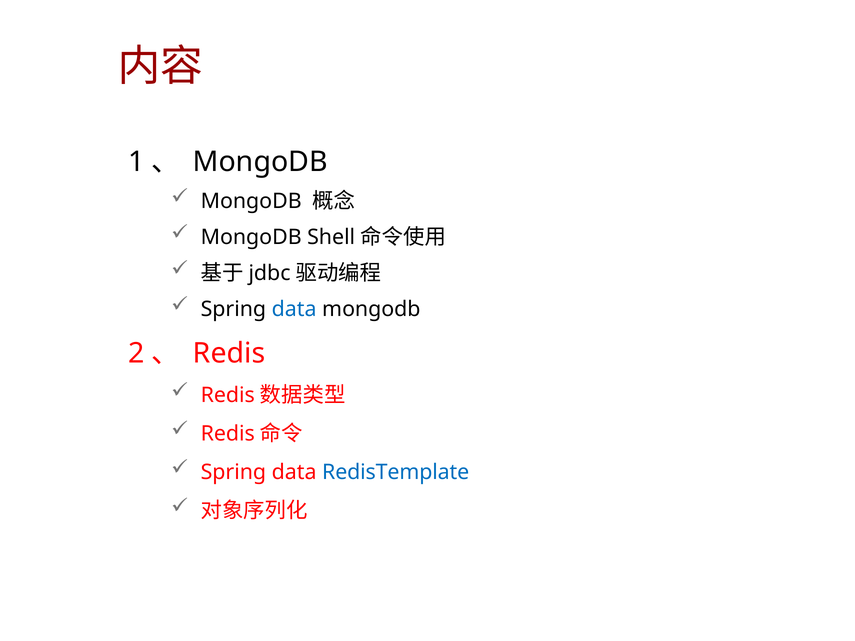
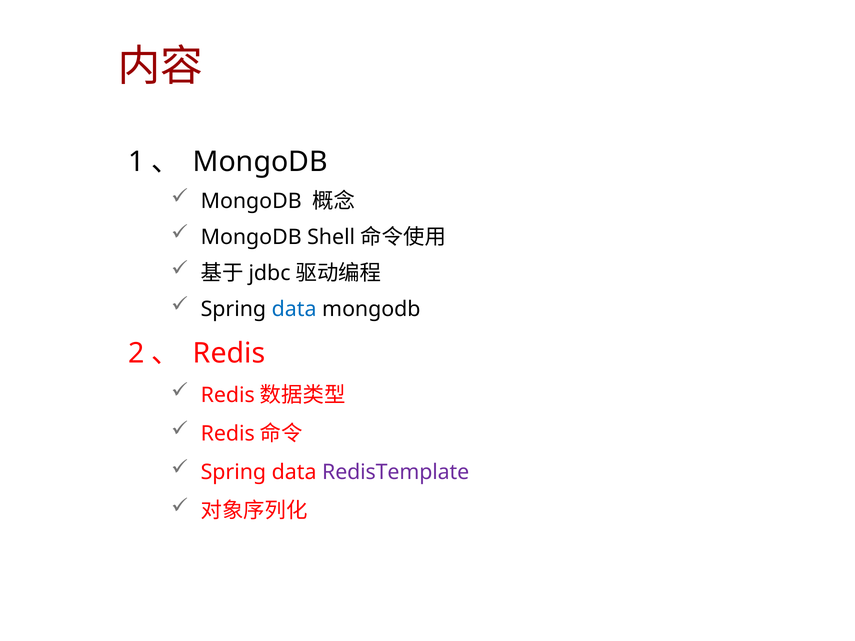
RedisTemplate colour: blue -> purple (396, 472)
